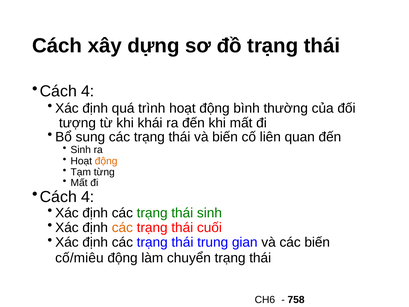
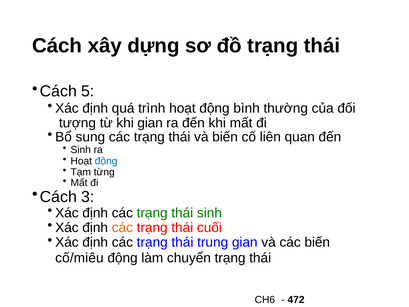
4: 4 -> 5 (88, 91)
khi khái: khái -> gian (150, 123)
động colour: orange -> blue (106, 161)
4: 4 -> 3 (88, 197)
758: 758 -> 472 (296, 300)
